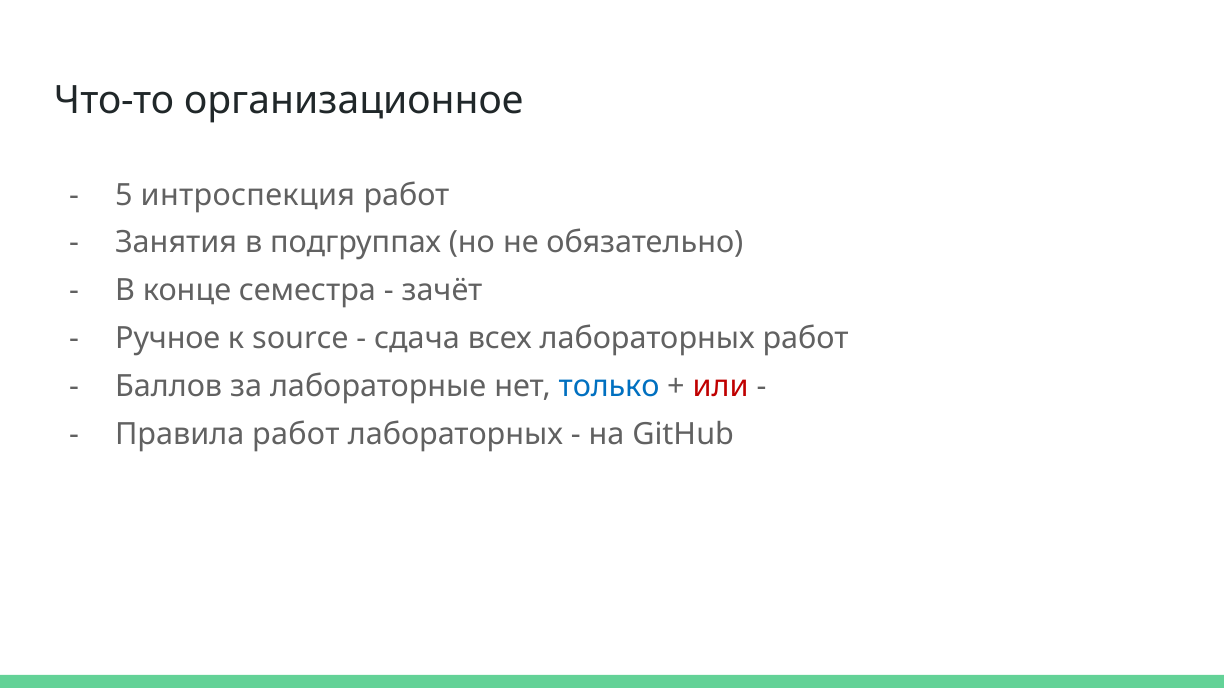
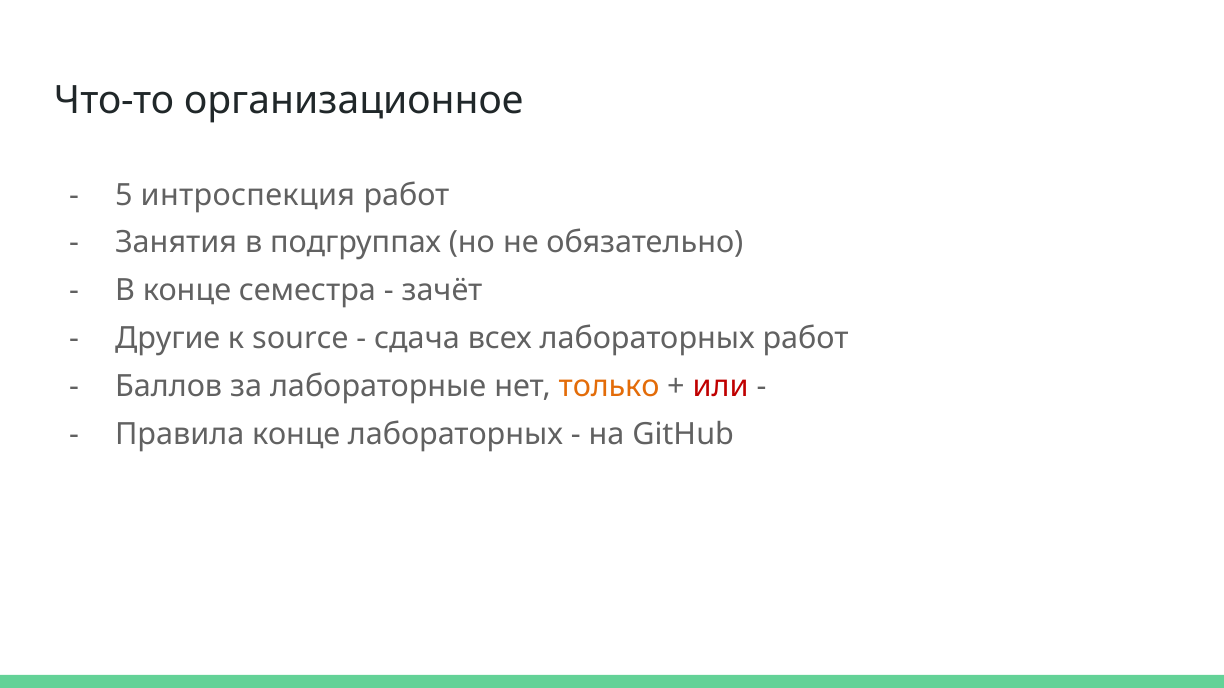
Ручное: Ручное -> Другие (168, 339)
только colour: blue -> orange (609, 387)
Правила работ: работ -> конце (296, 434)
